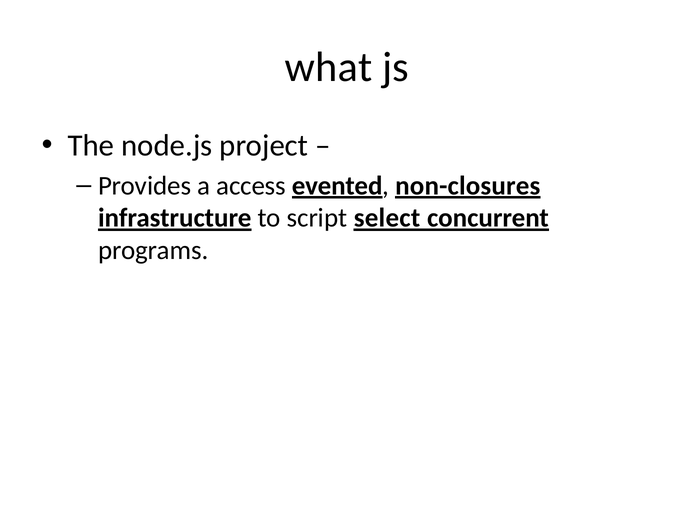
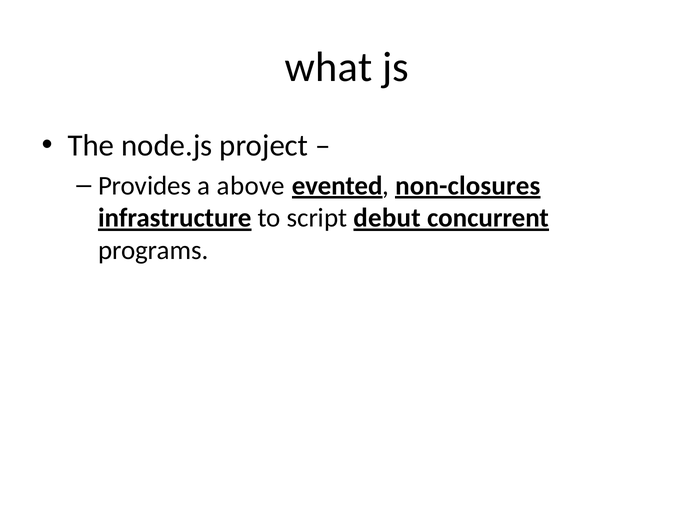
access: access -> above (251, 185)
select: select -> debut (387, 218)
